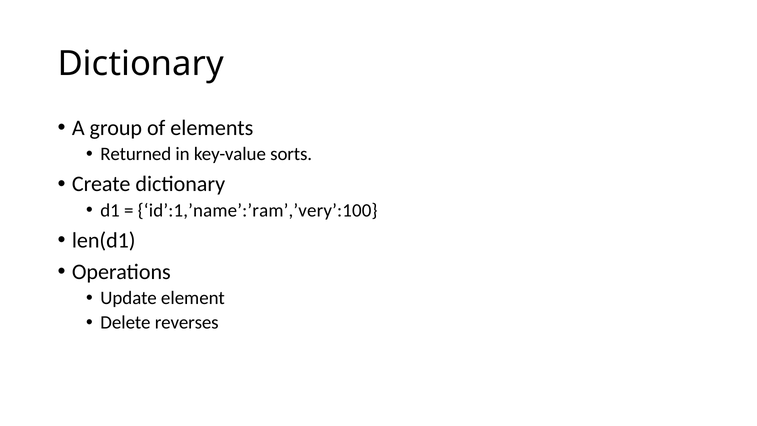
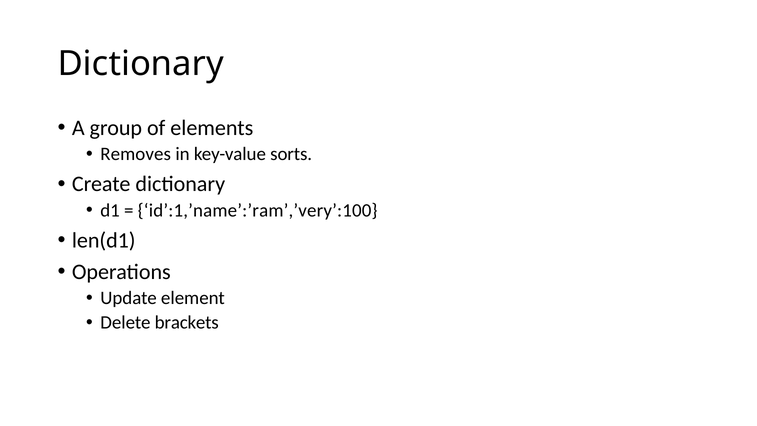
Returned: Returned -> Removes (136, 154)
reverses: reverses -> brackets (187, 322)
